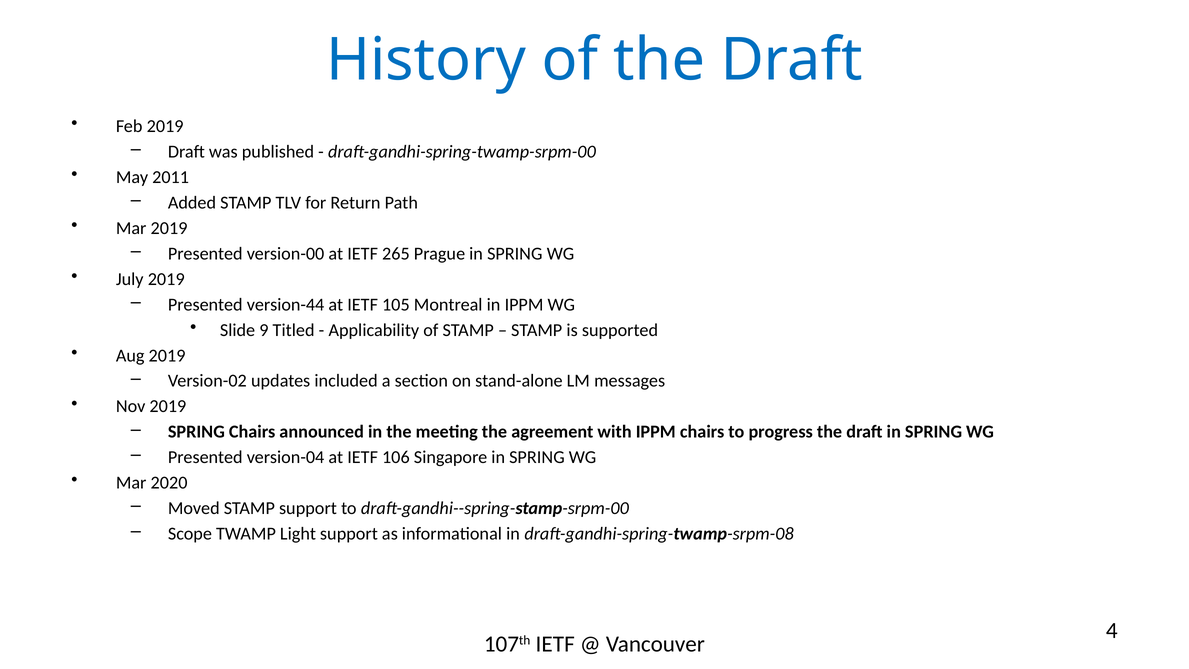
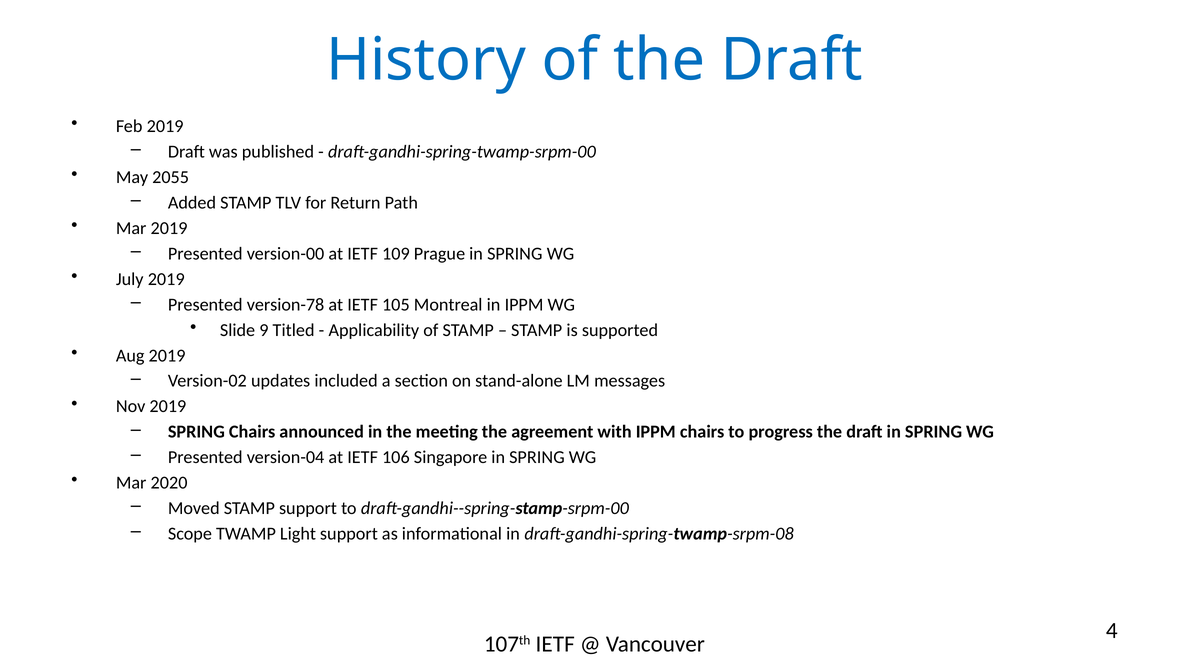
2011: 2011 -> 2055 (171, 177)
265: 265 -> 109 (396, 254)
version-44: version-44 -> version-78 (286, 305)
